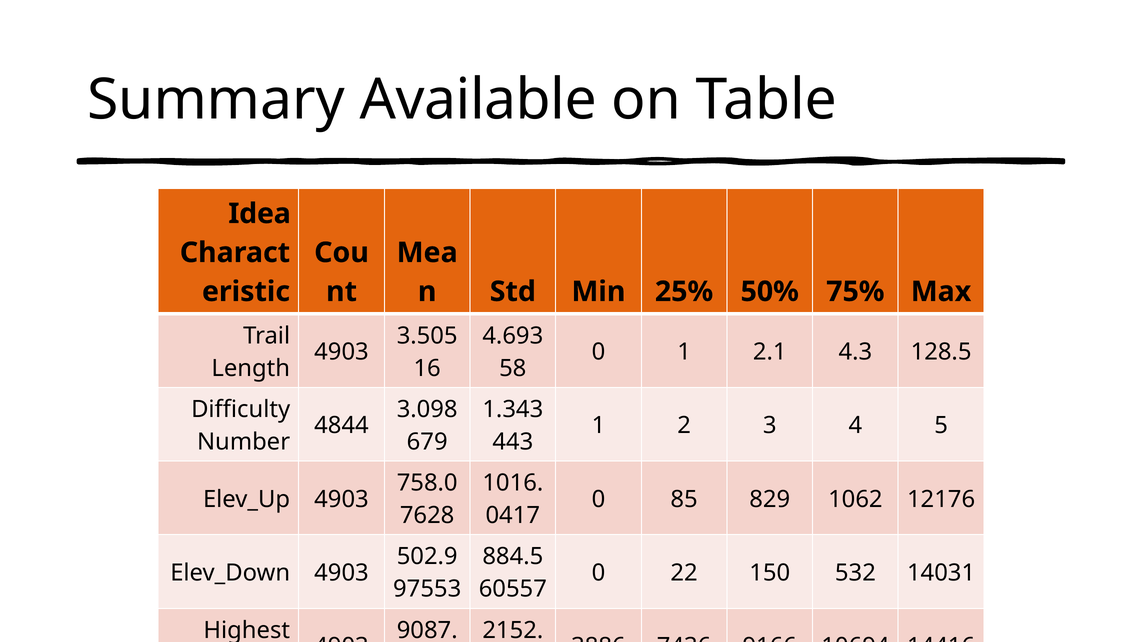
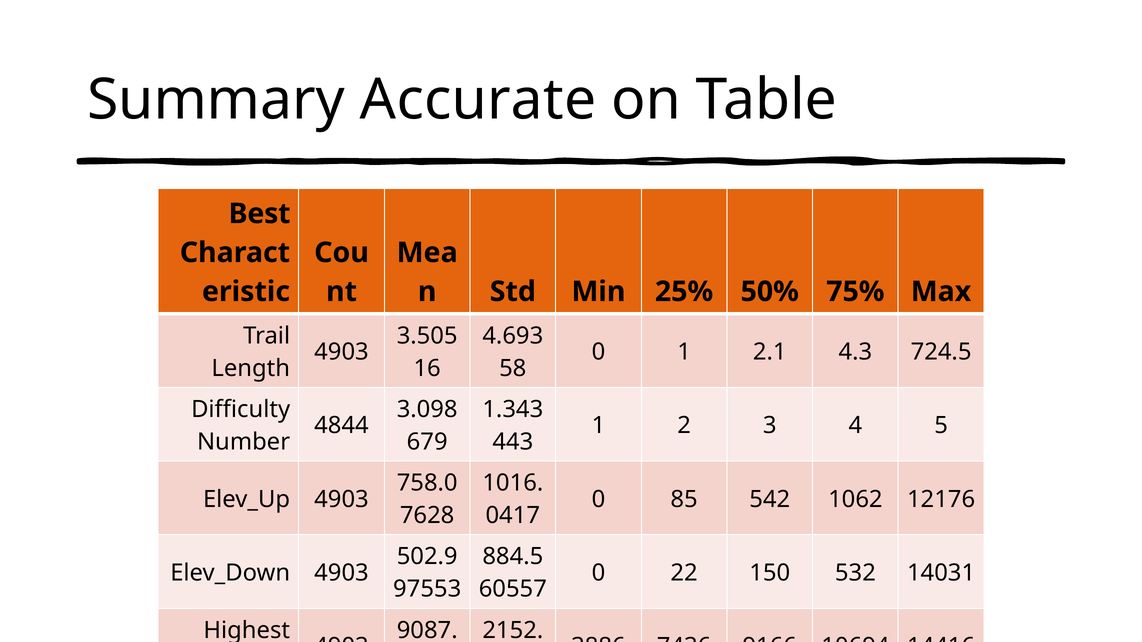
Available: Available -> Accurate (478, 100)
Idea: Idea -> Best (260, 214)
128.5: 128.5 -> 724.5 (941, 352)
829: 829 -> 542 (770, 500)
